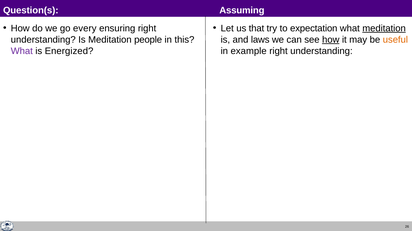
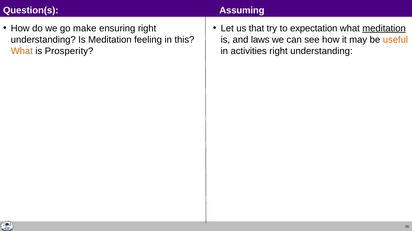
every: every -> make (85, 28)
people: people -> feeling (148, 40)
how underline: present -> none (331, 40)
What colour: purple -> orange (22, 51)
Energized: Energized -> Prosperity (69, 51)
example: example -> activities (249, 51)
